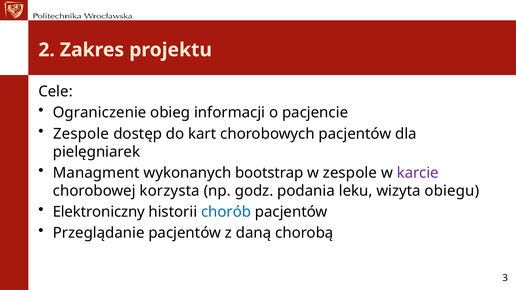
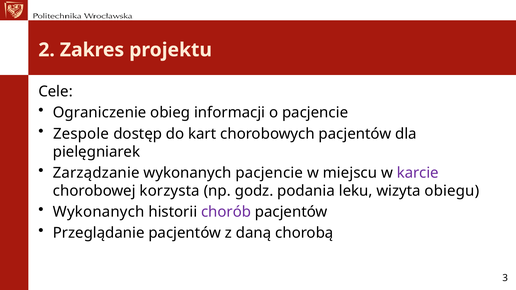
Managment: Managment -> Zarządzanie (96, 173)
wykonanych bootstrap: bootstrap -> pacjencie (269, 173)
w zespole: zespole -> miejscu (350, 173)
Elektroniczny: Elektroniczny -> Wykonanych (99, 212)
chorób colour: blue -> purple (226, 212)
